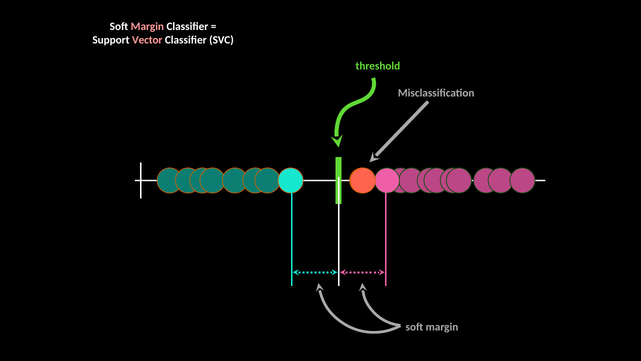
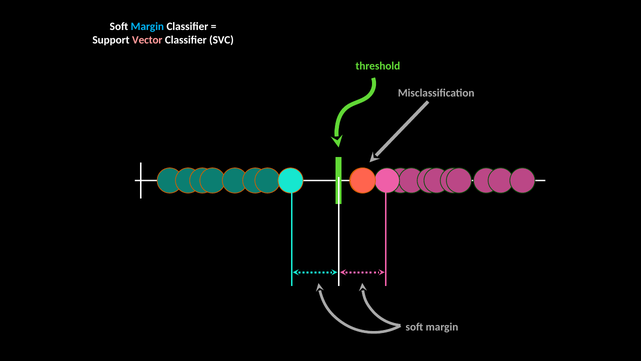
Margin colour: pink -> light blue (147, 26)
